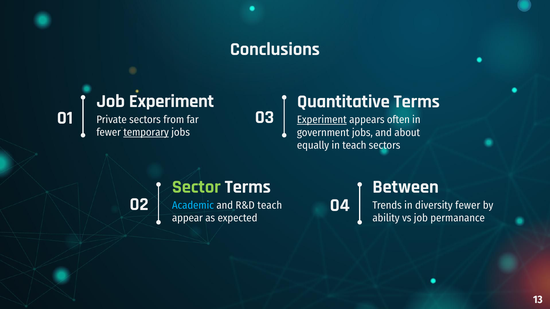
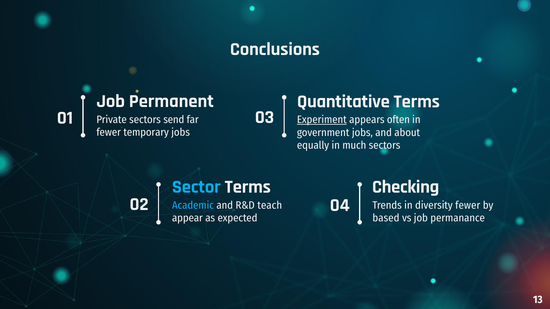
Job Experiment: Experiment -> Permanent (171, 101)
from: from -> send (174, 120)
temporary underline: present -> none (146, 133)
in teach: teach -> much (354, 146)
Sector colour: light green -> light blue (196, 187)
Between: Between -> Checking (406, 187)
ability: ability -> based (386, 218)
